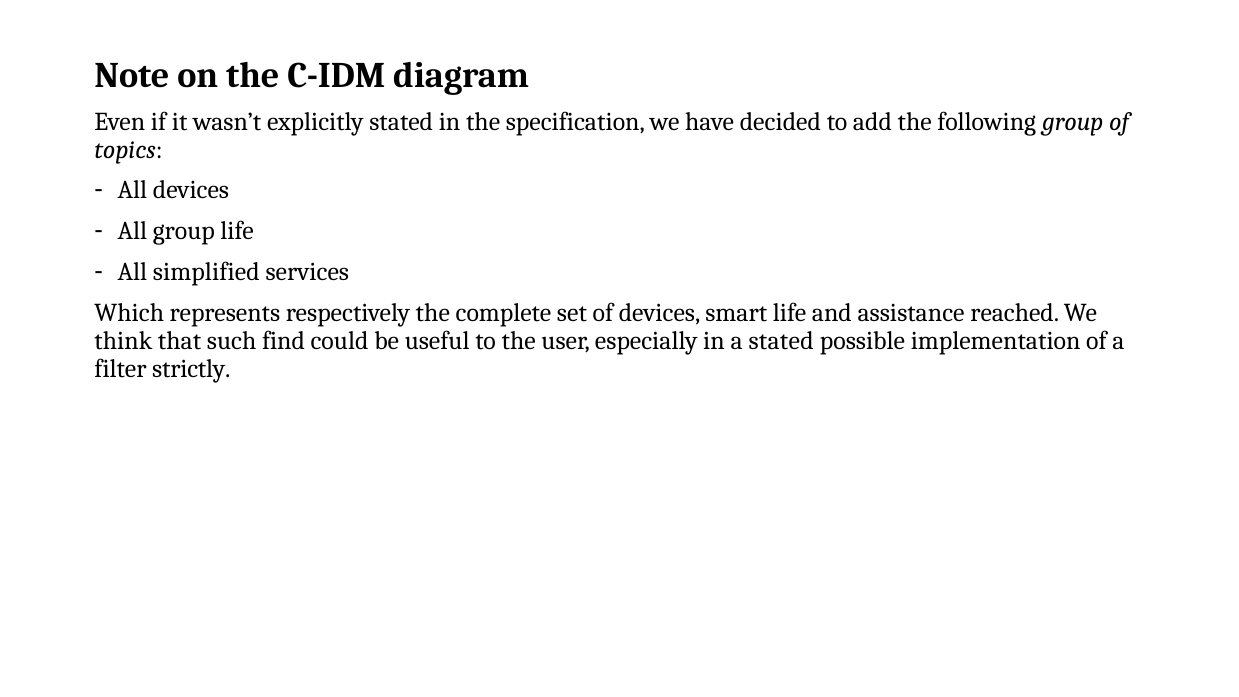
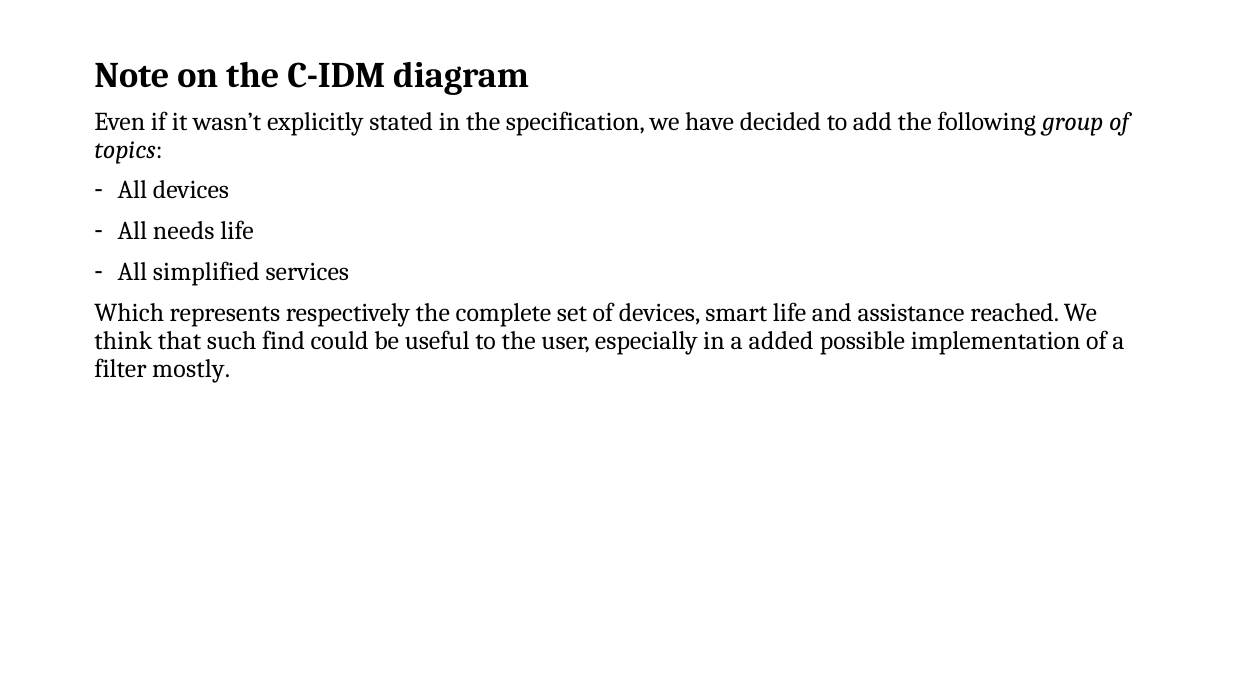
All group: group -> needs (184, 231)
a stated: stated -> added (781, 341)
strictly: strictly -> mostly (191, 369)
